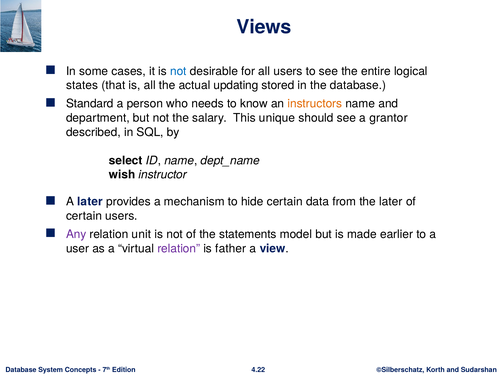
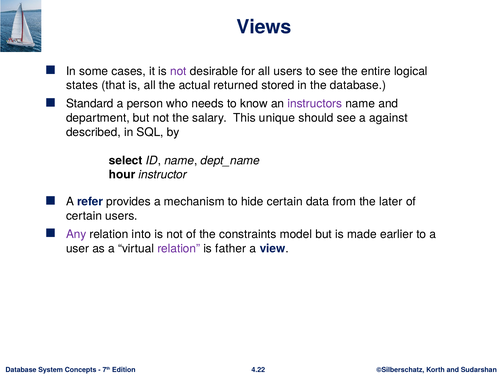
not colour: blue -> purple (178, 71)
updating: updating -> returned (236, 85)
instructors colour: orange -> purple (315, 104)
grantor: grantor -> against (389, 118)
wish: wish -> hour (122, 175)
A later: later -> refer (90, 202)
unit: unit -> into (141, 235)
statements: statements -> constraints (248, 235)
